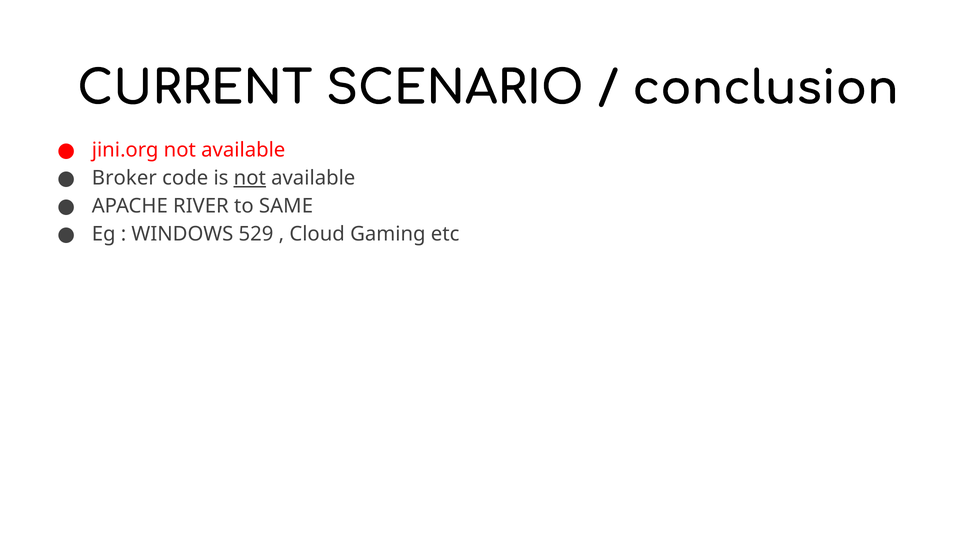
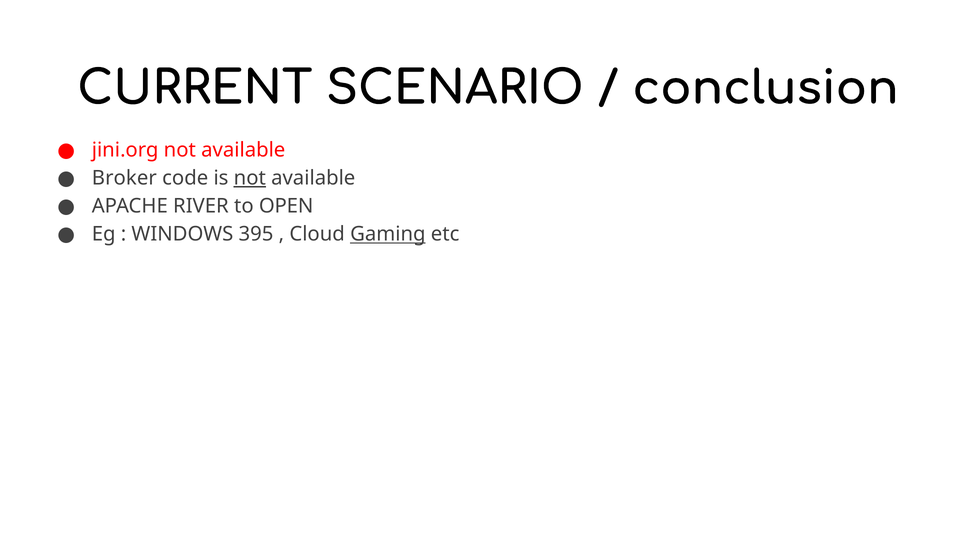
SAME: SAME -> OPEN (286, 206)
529: 529 -> 395 (256, 234)
Gaming underline: none -> present (388, 234)
